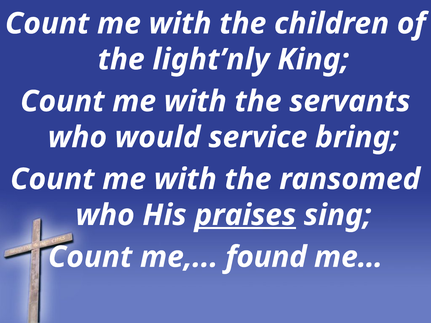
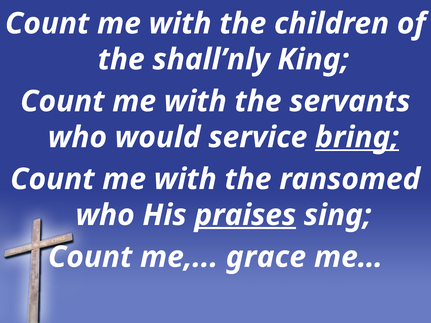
light’nly: light’nly -> shall’nly (211, 60)
bring underline: none -> present (357, 137)
found: found -> grace (266, 257)
